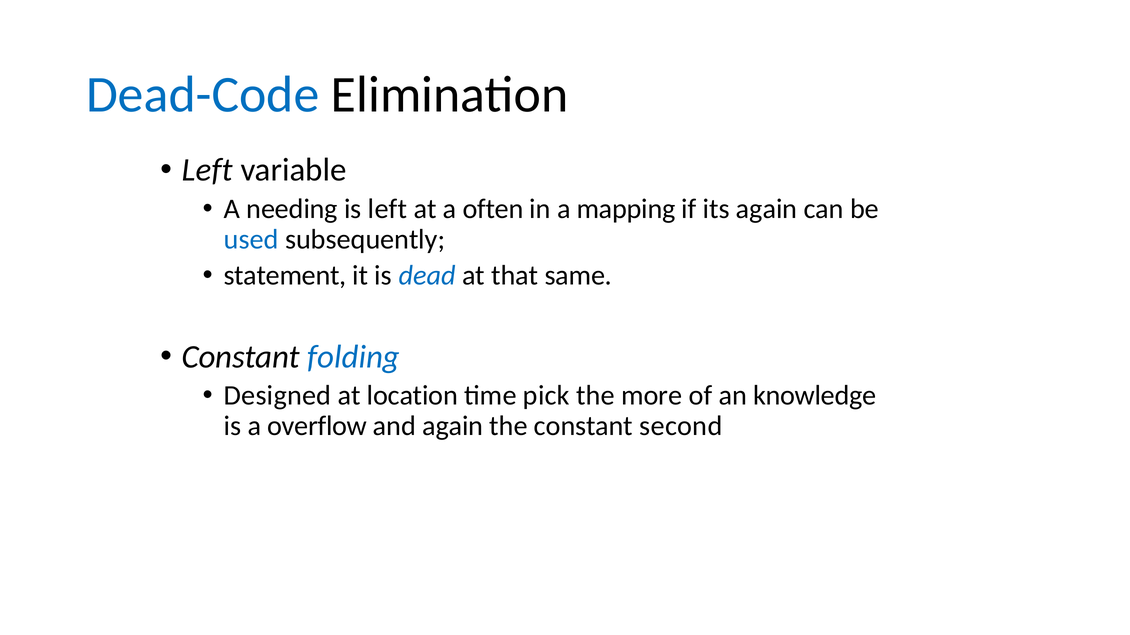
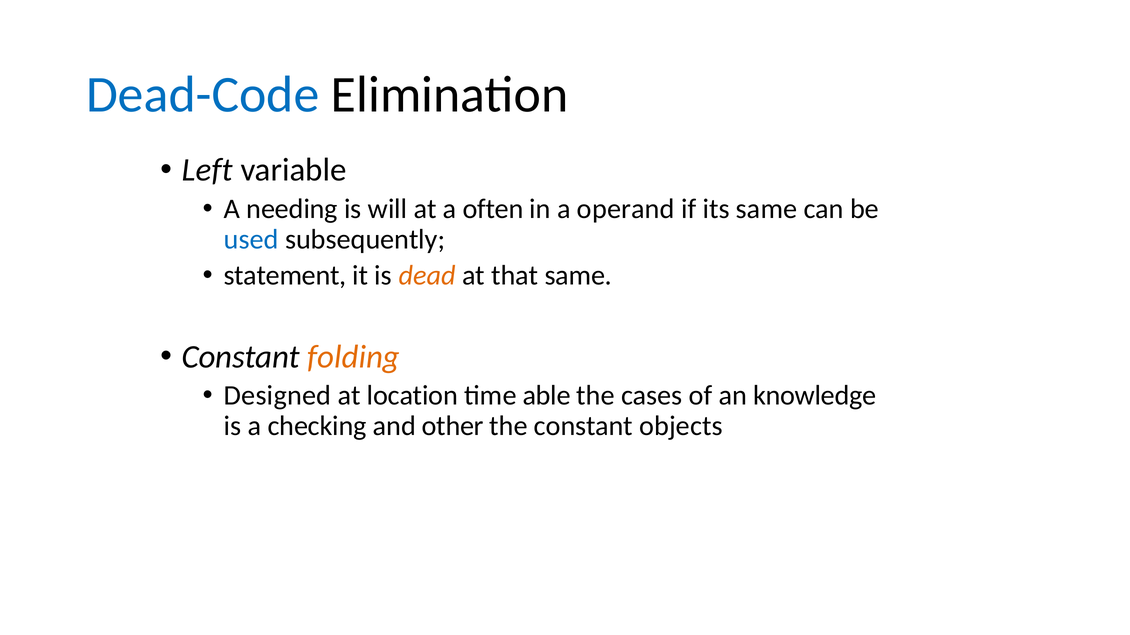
is left: left -> will (388, 209)
mapping: mapping -> operand (626, 209)
its again: again -> same (767, 209)
dead colour: blue -> orange (427, 276)
folding colour: blue -> orange (354, 357)
pick: pick -> able (547, 396)
more: more -> cases (652, 396)
overflow: overflow -> checking (317, 426)
and again: again -> other (453, 426)
second: second -> objects (681, 426)
